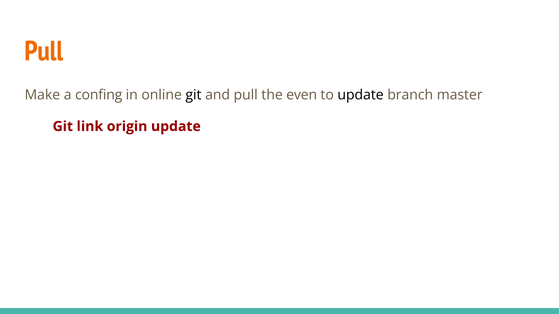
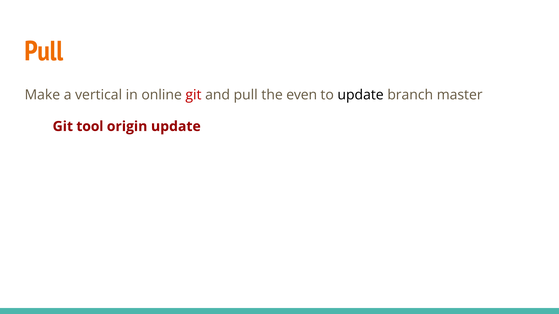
confing: confing -> vertical (99, 95)
git colour: black -> red (193, 95)
link: link -> tool (90, 127)
